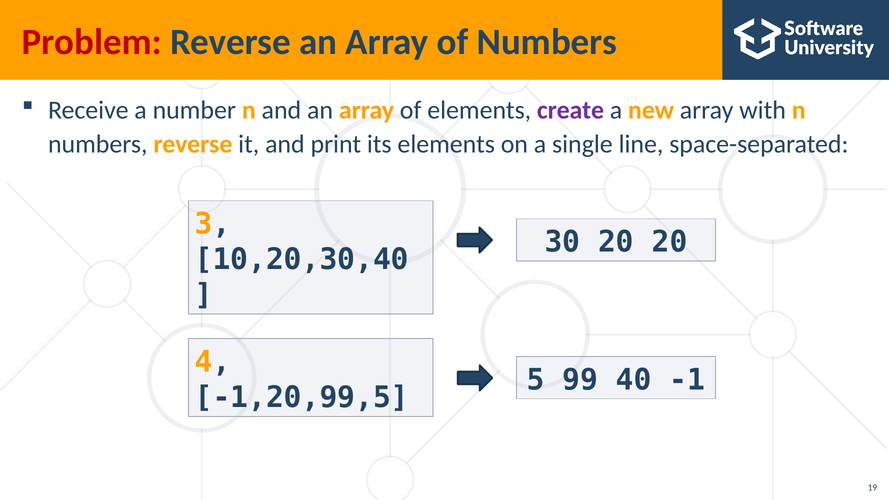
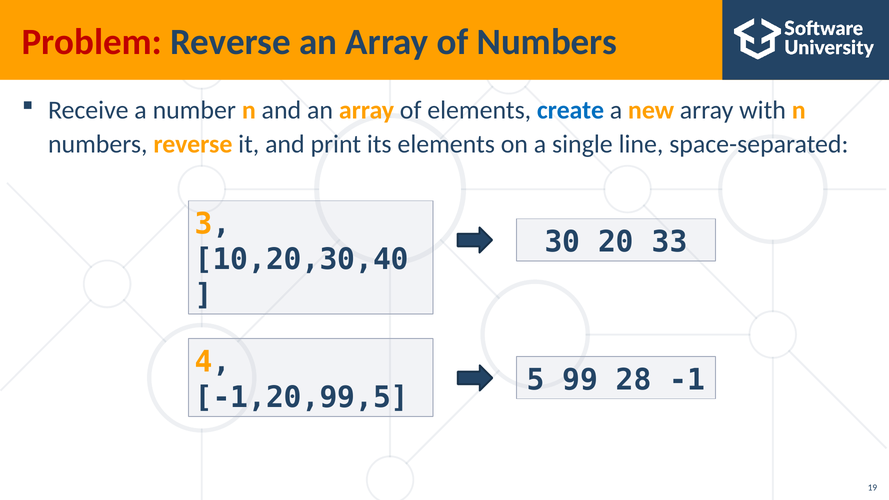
create colour: purple -> blue (571, 110)
20 20: 20 -> 33 (670, 242)
40: 40 -> 28 (634, 380)
